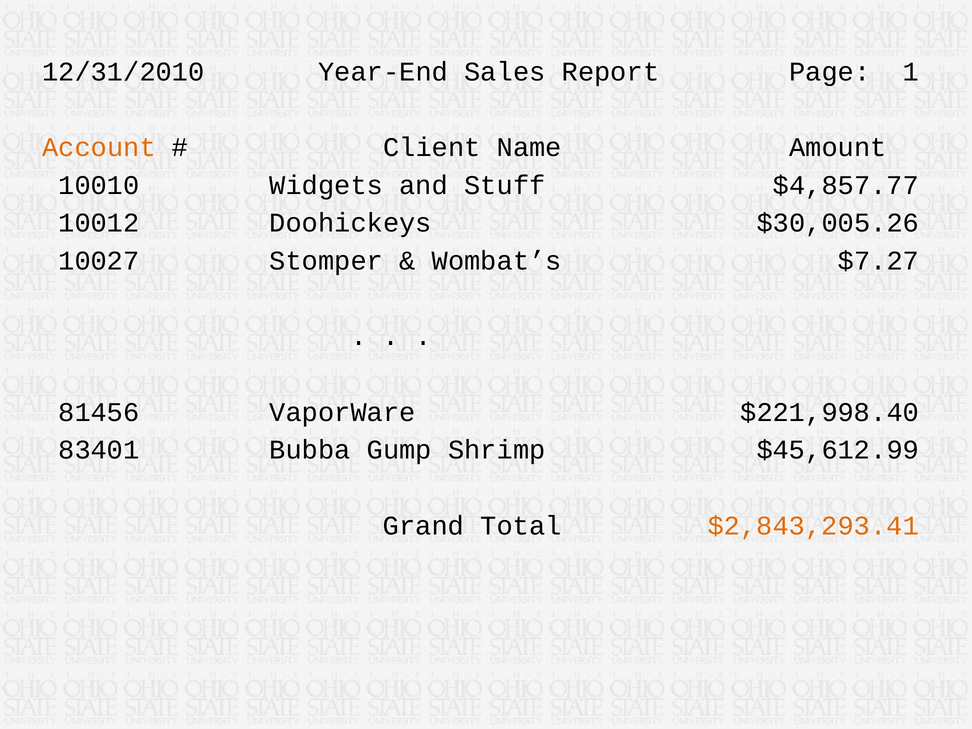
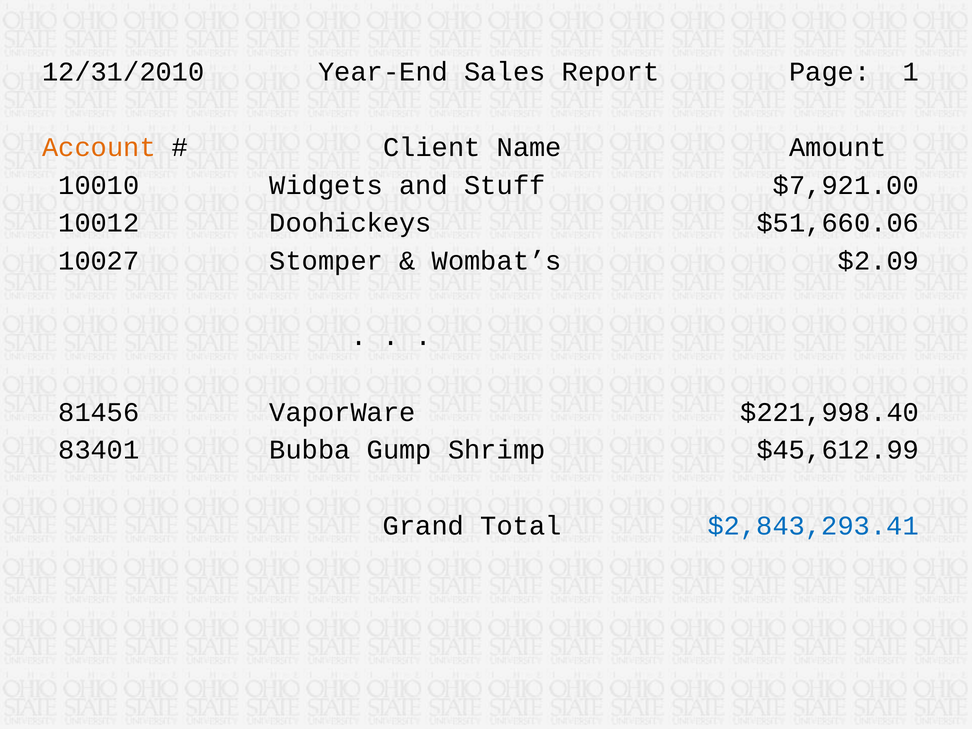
$4,857.77: $4,857.77 -> $7,921.00 (846, 185)
$30,005.26: $30,005.26 -> $51,660.06 (838, 223)
$7.27: $7.27 -> $2.09 (878, 261)
$2,843,293.41 colour: orange -> blue (813, 526)
